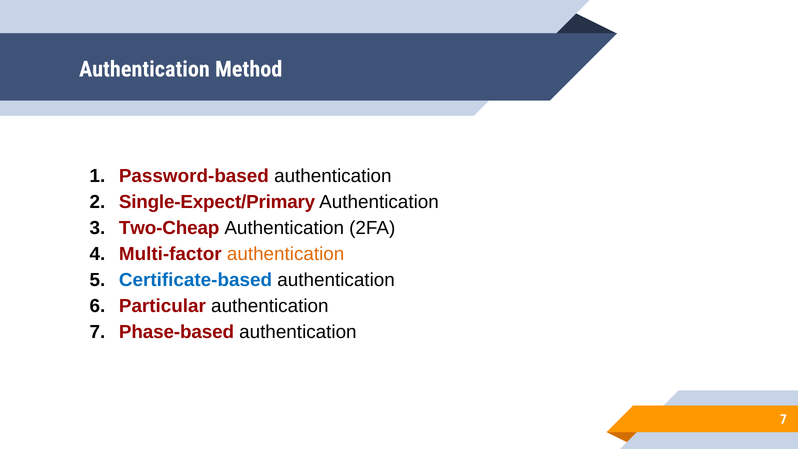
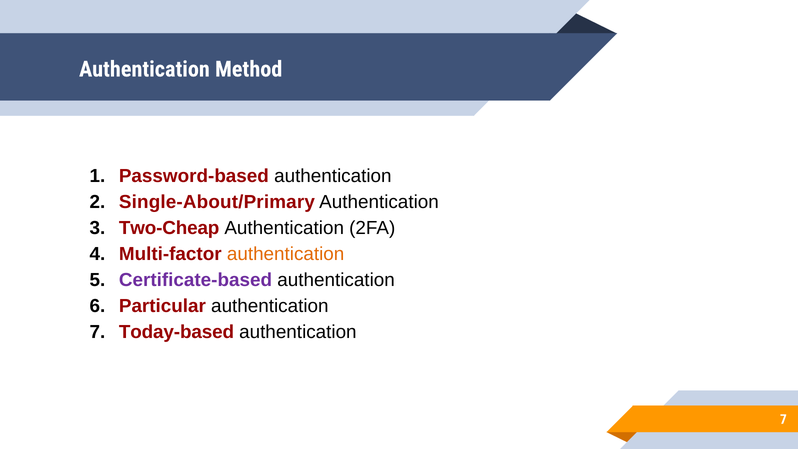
Single-Expect/Primary: Single-Expect/Primary -> Single-About/Primary (217, 202)
Certificate-based colour: blue -> purple (195, 280)
Phase-based: Phase-based -> Today-based (176, 332)
